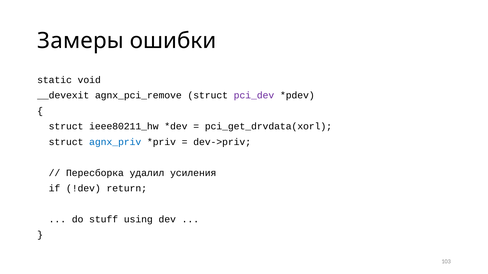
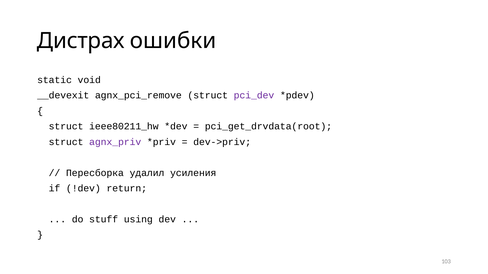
Замеры: Замеры -> Дистрах (81, 41)
pci_get_drvdata(xorl: pci_get_drvdata(xorl -> pci_get_drvdata(root (268, 127)
agnx_priv colour: blue -> purple (115, 142)
